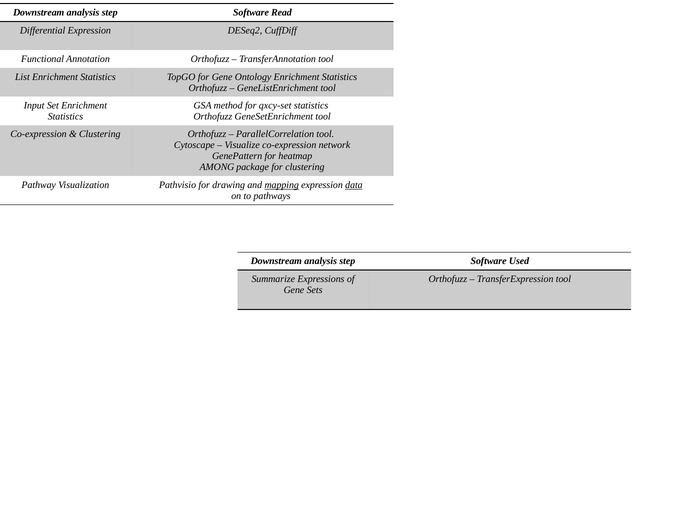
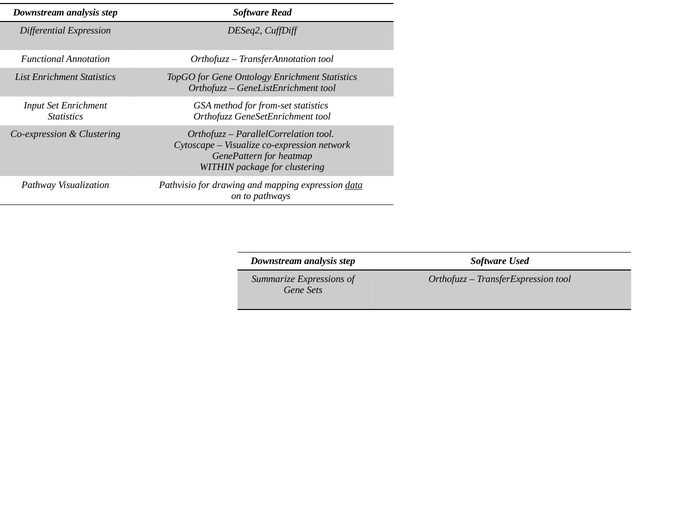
qxcy-set: qxcy-set -> from-set (275, 105)
AMONG: AMONG -> WITHIN (217, 167)
mapping underline: present -> none (282, 185)
